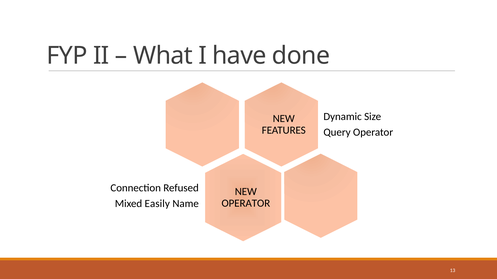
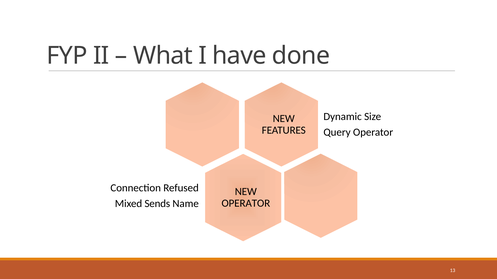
Easily: Easily -> Sends (157, 204)
